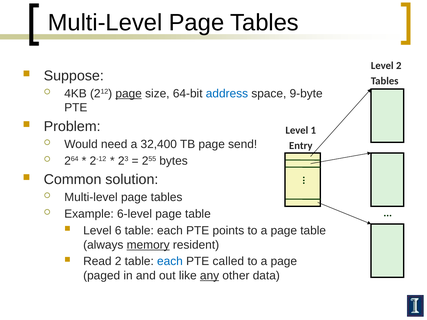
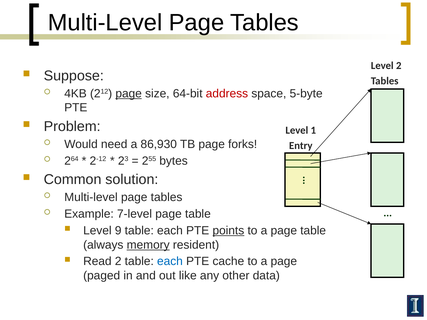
address colour: blue -> red (227, 94)
9-byte: 9-byte -> 5-byte (306, 94)
32,400: 32,400 -> 86,930 (159, 144)
send: send -> forks (243, 144)
6-level: 6-level -> 7-level (135, 214)
6: 6 -> 9 (118, 231)
points underline: none -> present (228, 231)
called: called -> cache (228, 262)
any underline: present -> none (210, 276)
